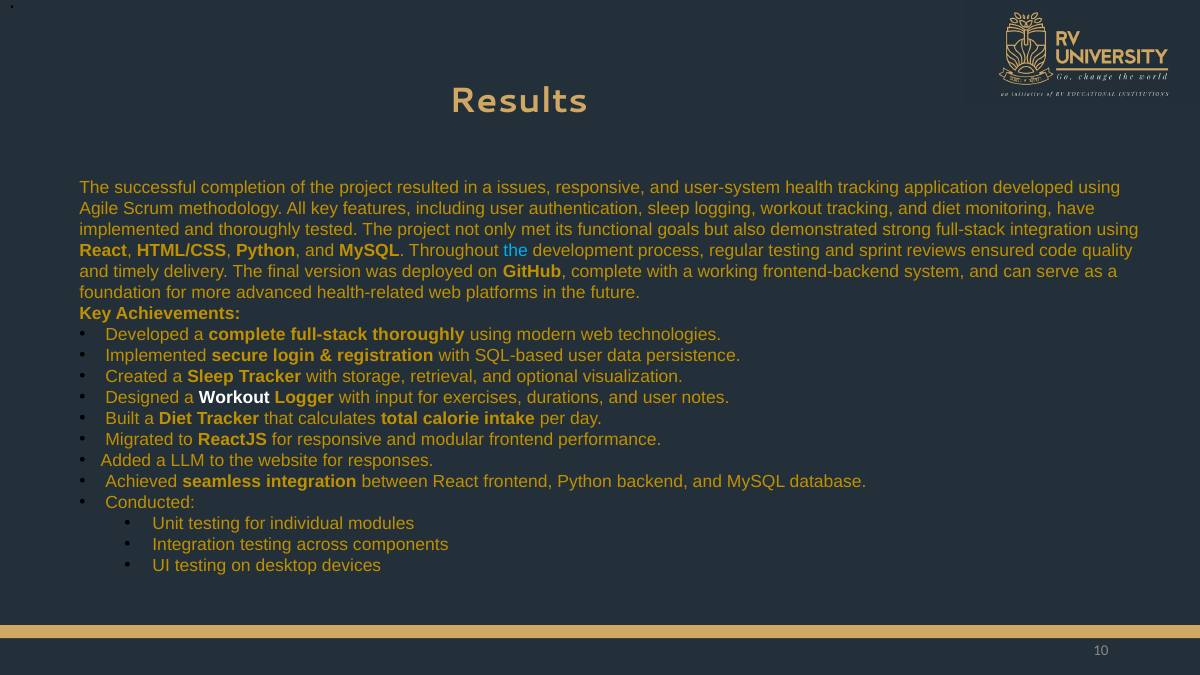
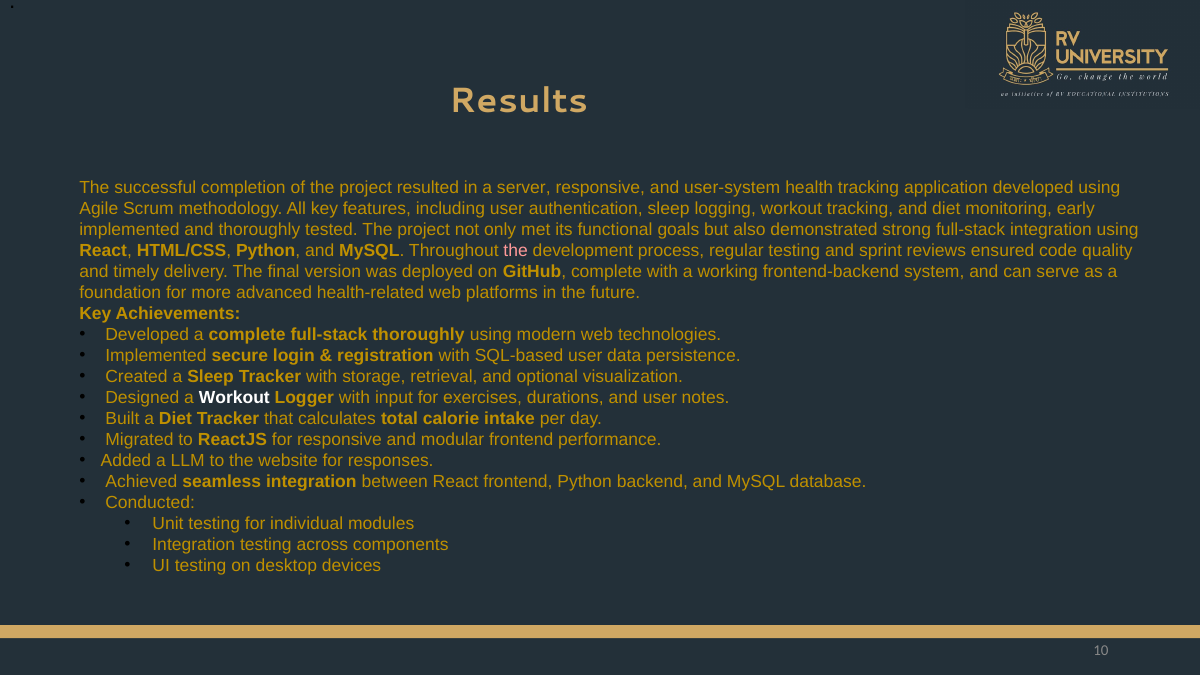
issues: issues -> server (524, 187)
have: have -> early (1076, 208)
the colour: light blue -> pink (516, 250)
